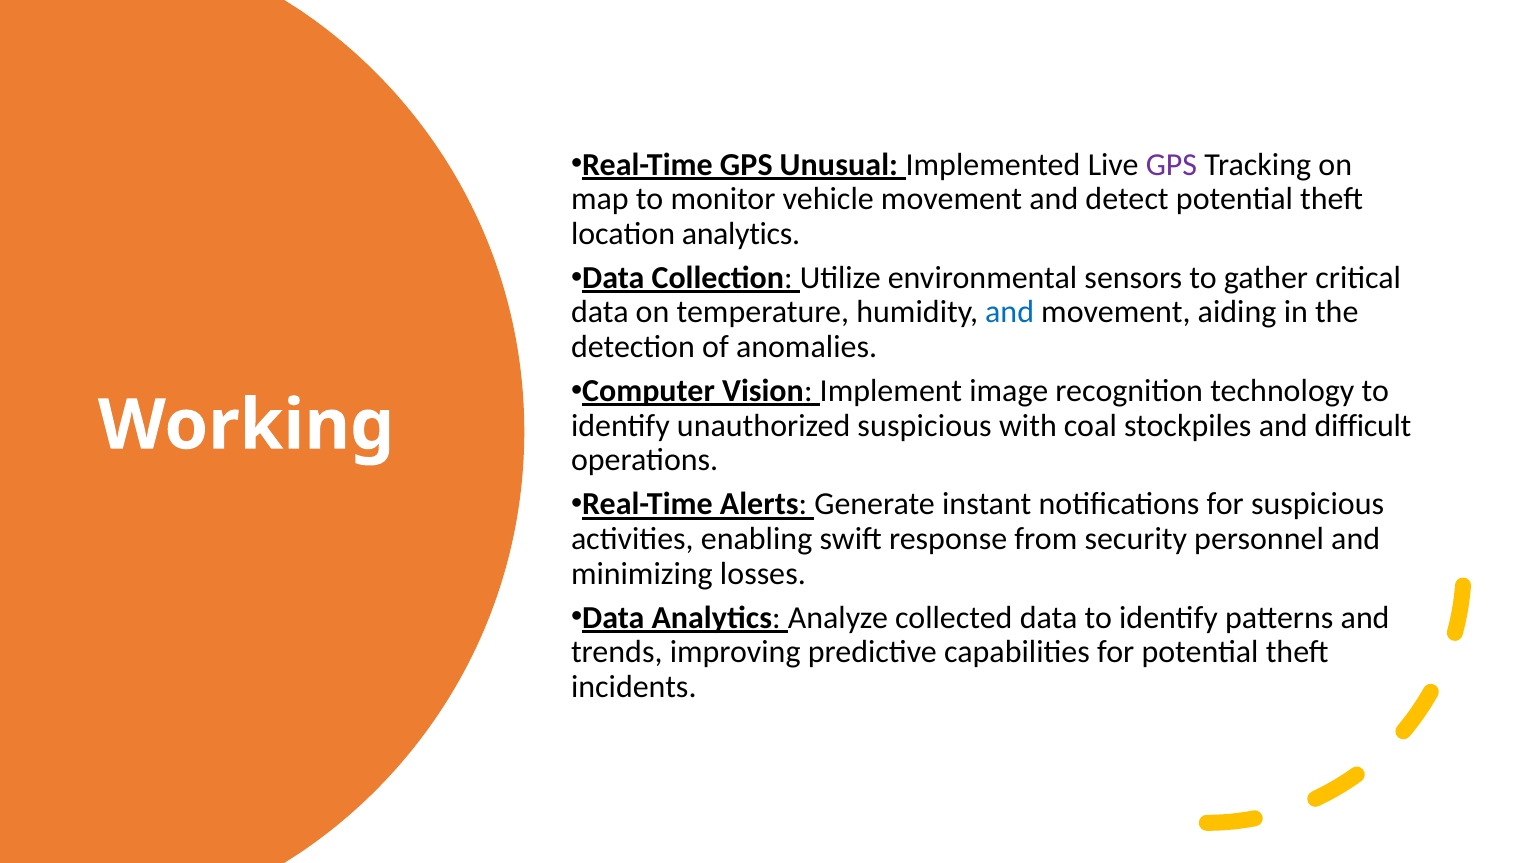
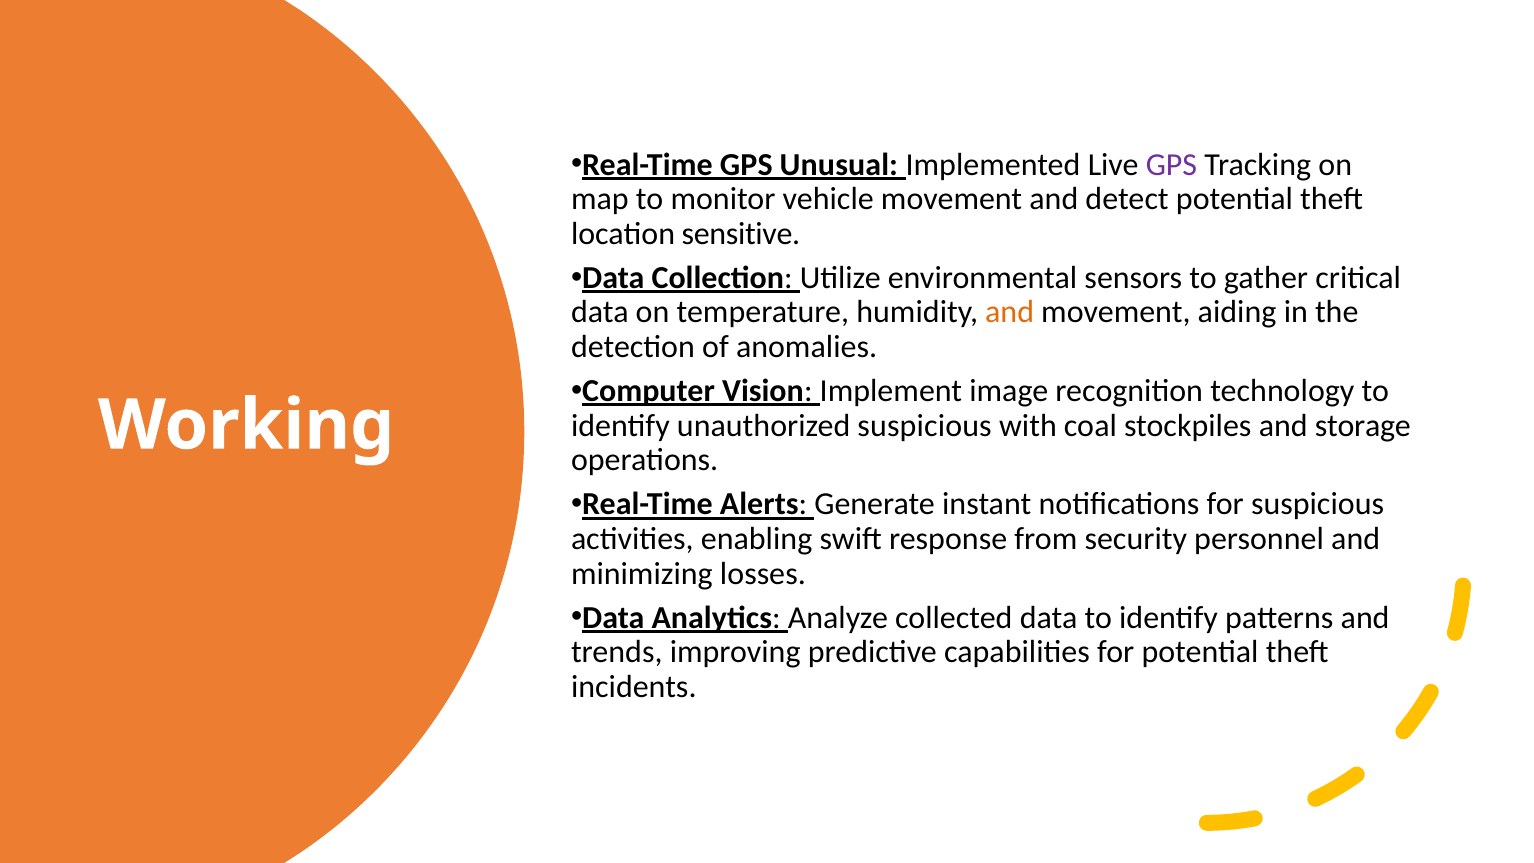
location analytics: analytics -> sensitive (741, 234)
and colour: blue -> orange (1010, 312)
difficult: difficult -> storage (1363, 426)
